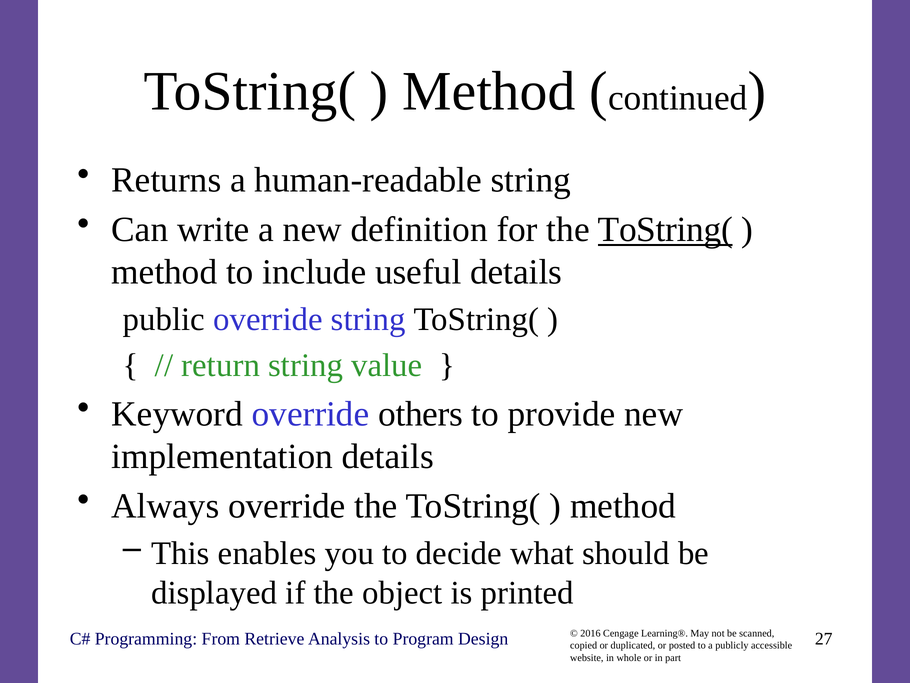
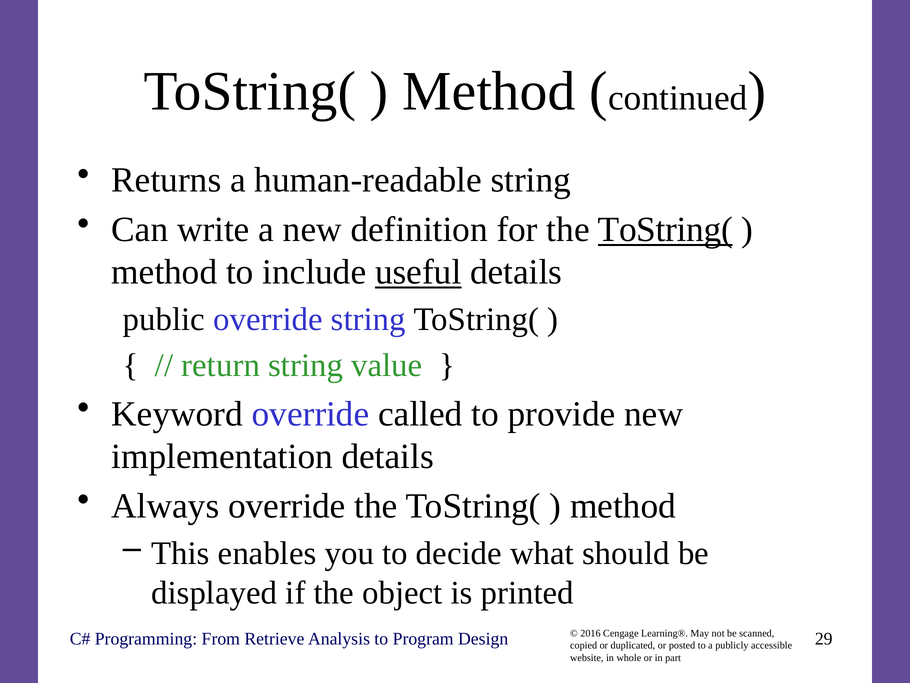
useful underline: none -> present (418, 272)
others: others -> called (420, 414)
27: 27 -> 29 (824, 638)
